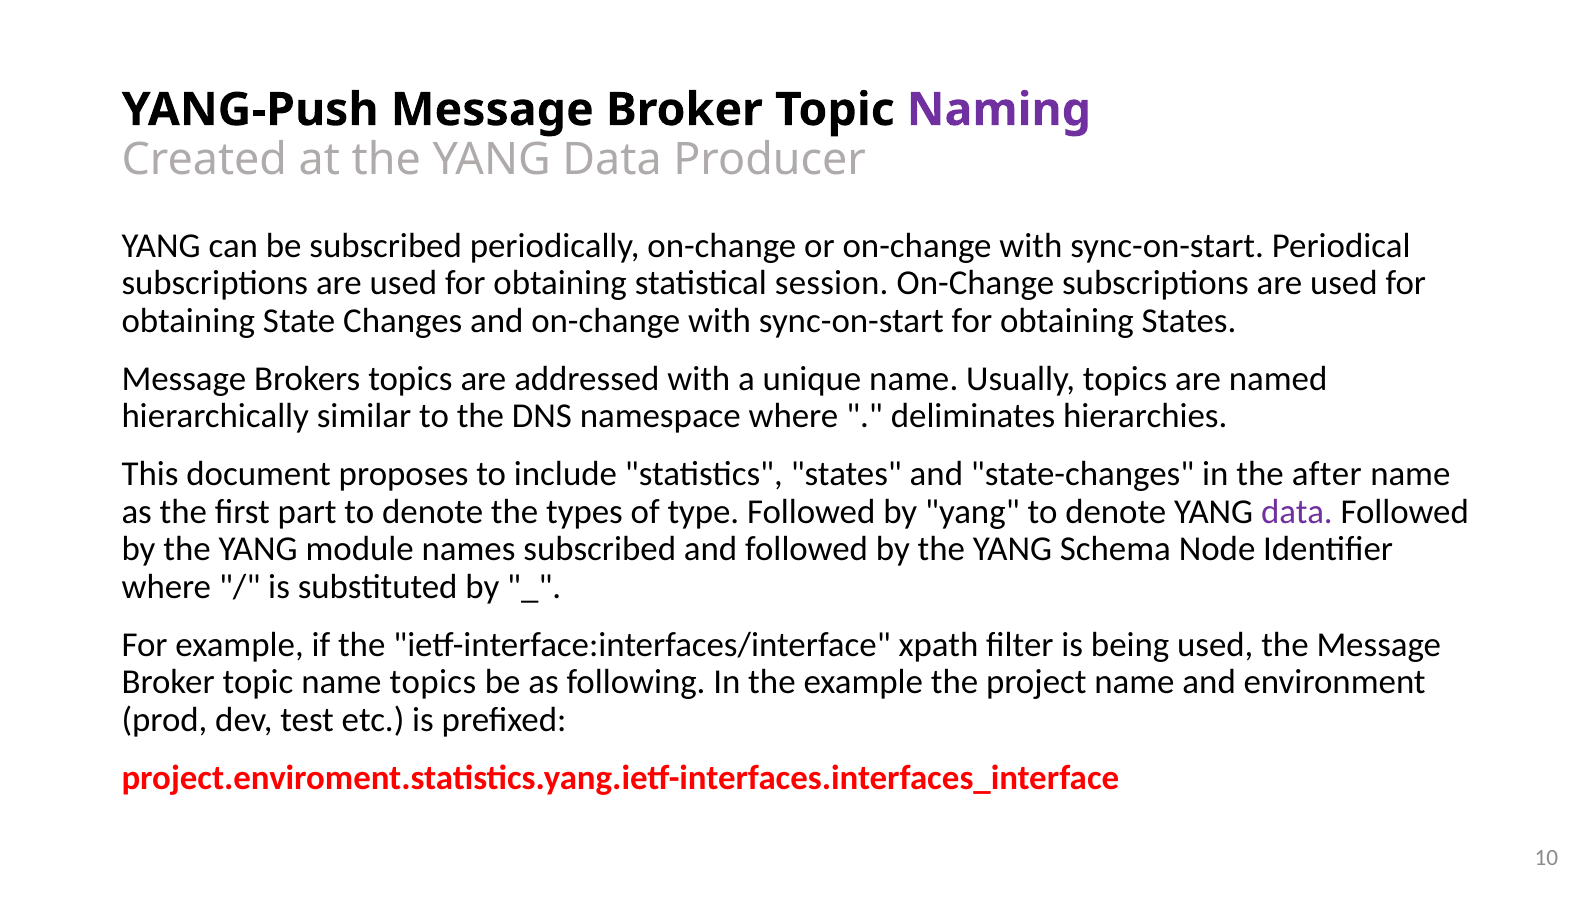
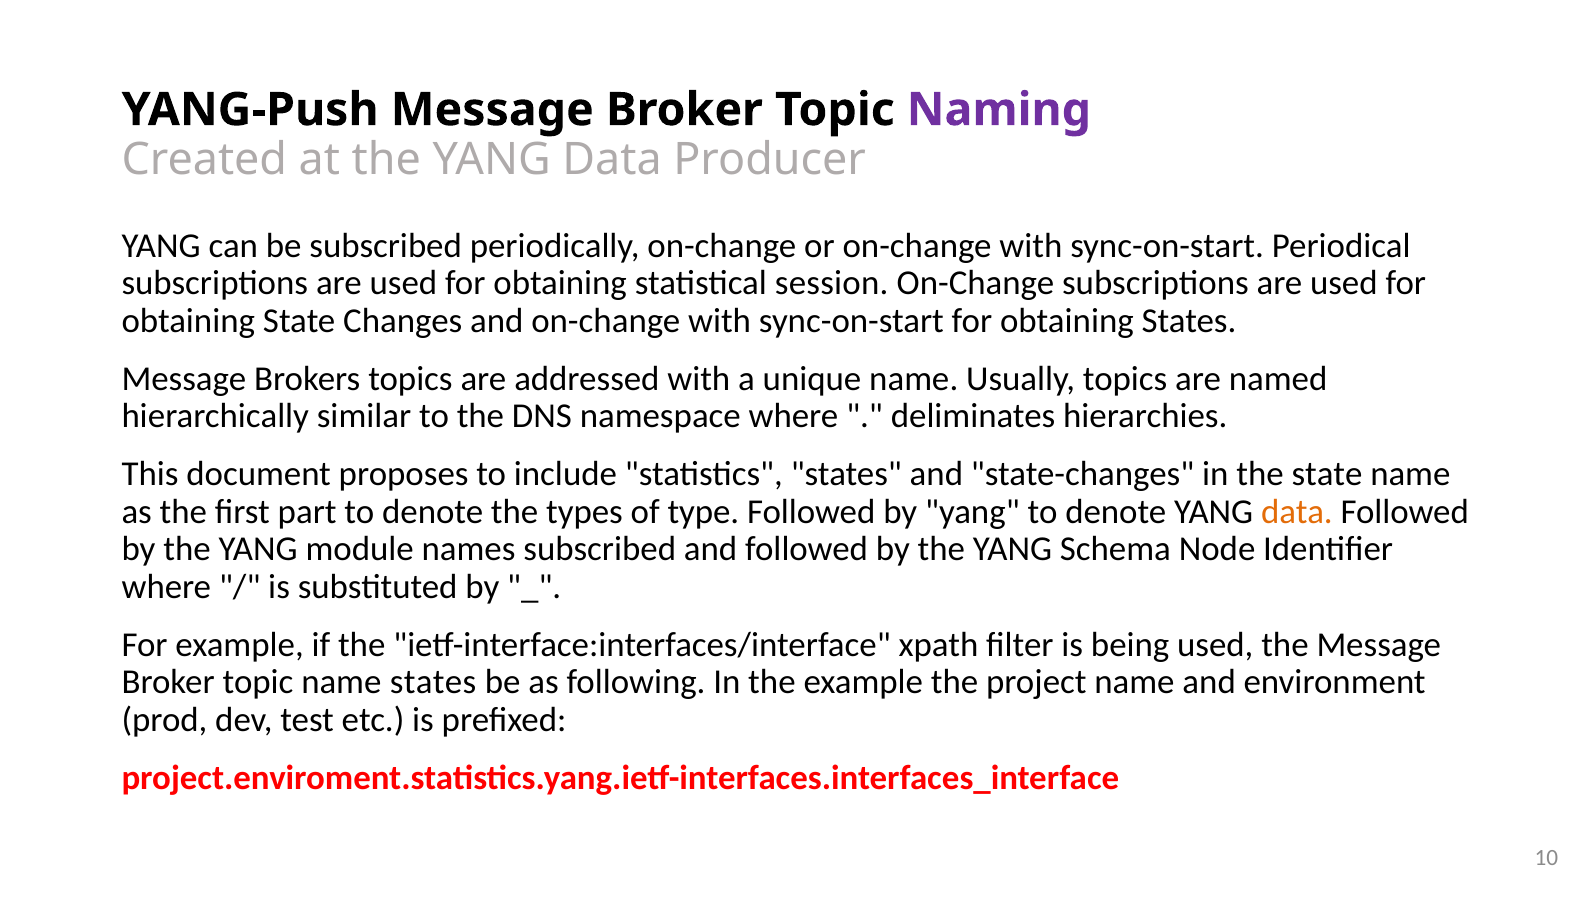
the after: after -> state (1327, 474)
data colour: purple -> orange (1297, 512)
name topics: topics -> states (433, 682)
